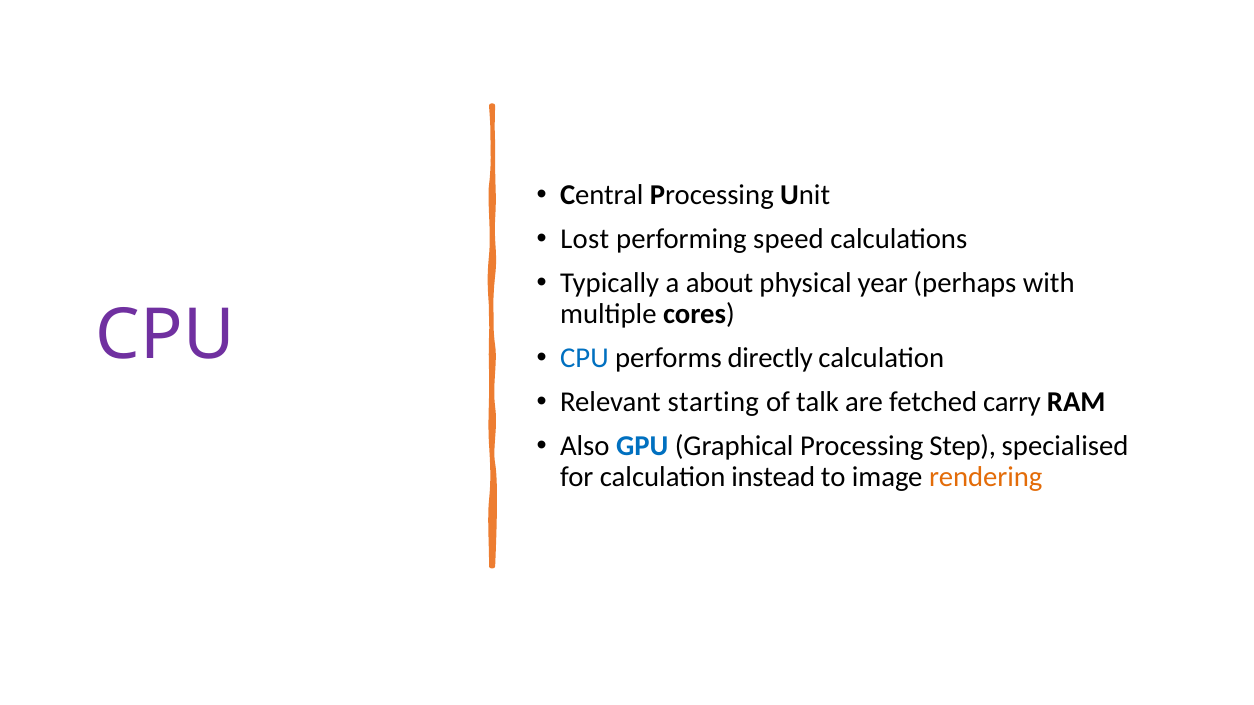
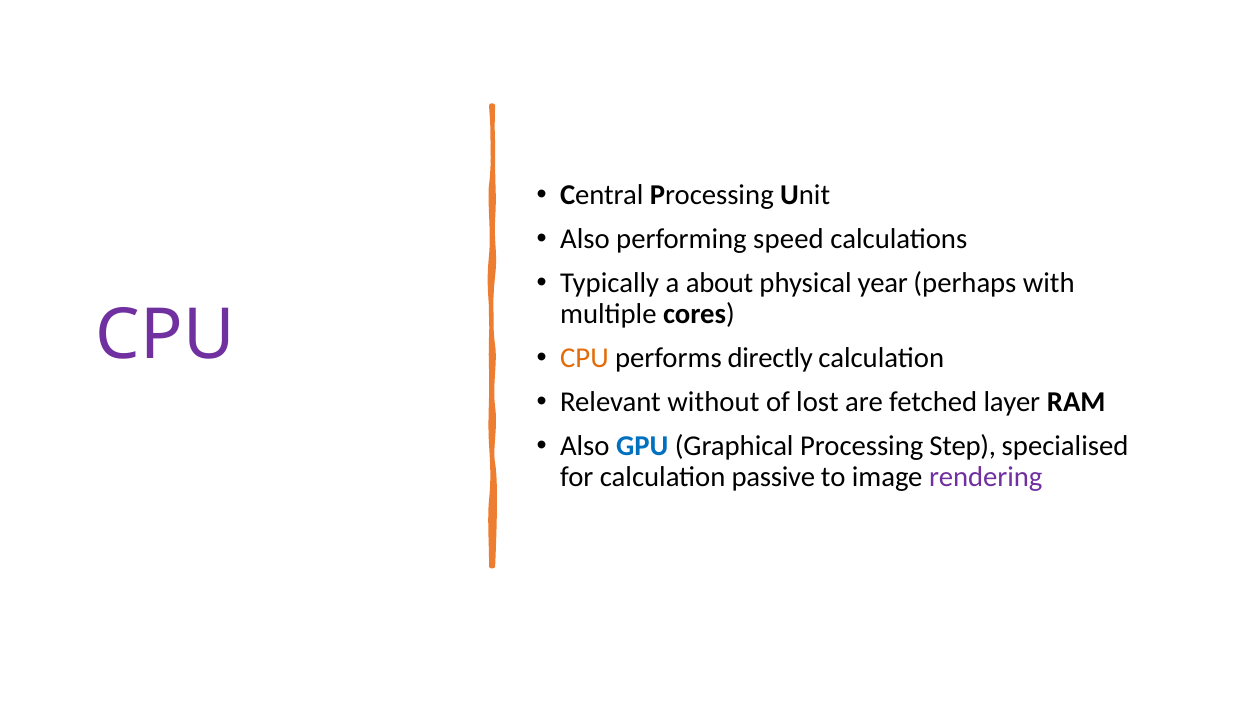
Lost: Lost -> Also (585, 239)
CPU colour: blue -> orange (584, 358)
starting: starting -> without (713, 402)
talk: talk -> lost (817, 402)
carry: carry -> layer (1012, 402)
instead: instead -> passive (773, 477)
rendering colour: orange -> purple (986, 477)
